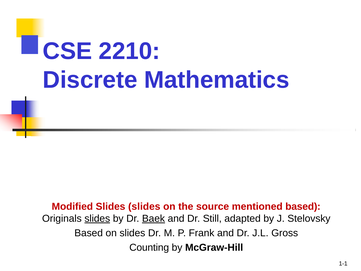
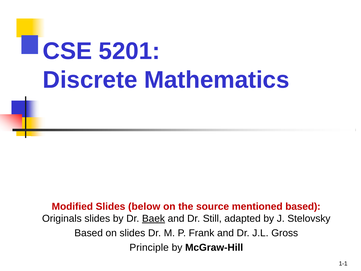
2210: 2210 -> 5201 (129, 51)
Slides slides: slides -> below (144, 206)
slides underline: present -> none (97, 218)
Counting: Counting -> Principle (149, 247)
